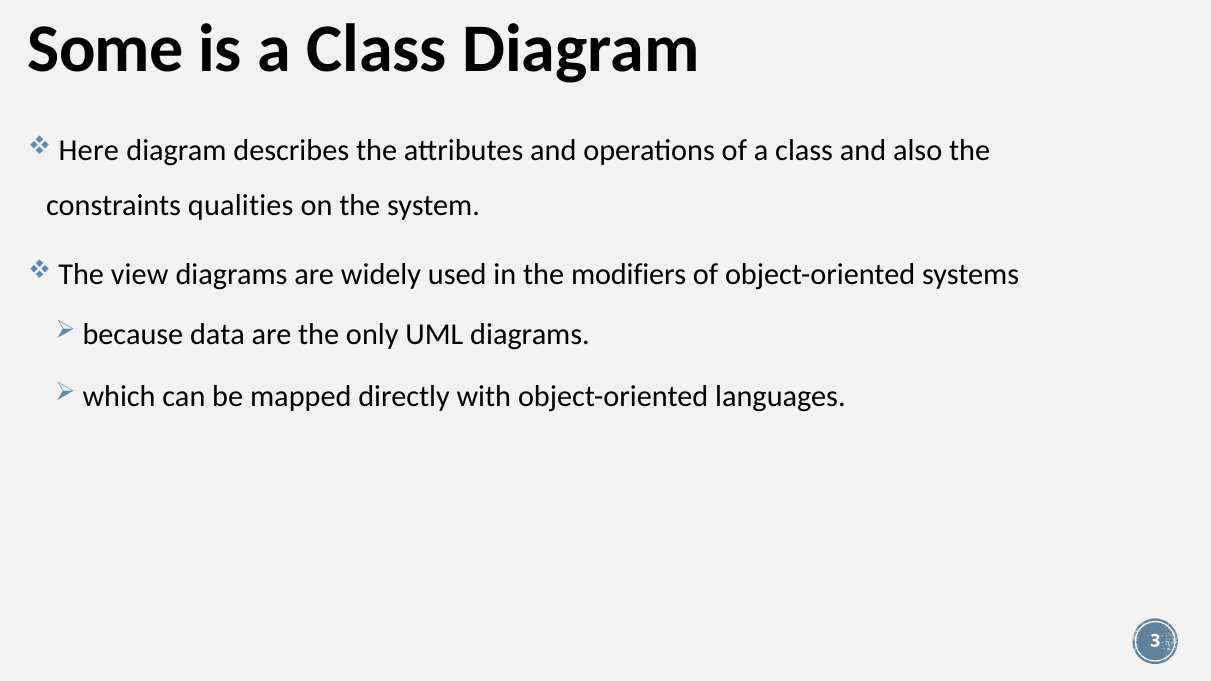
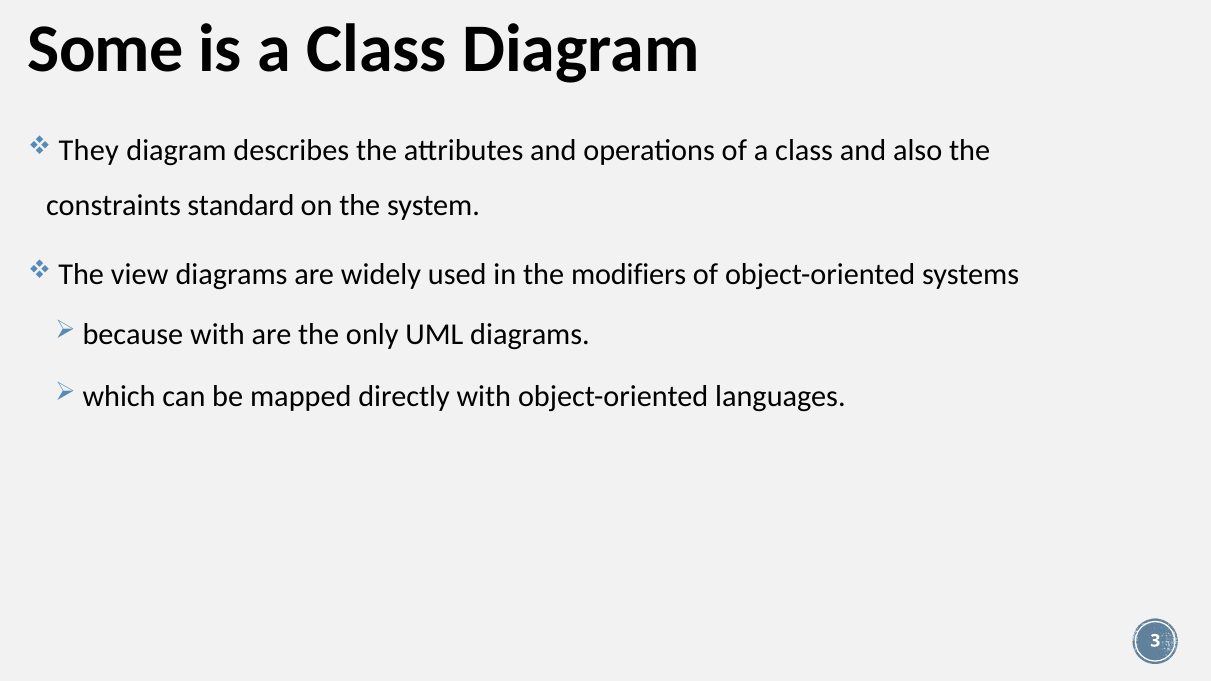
Here: Here -> They (89, 151)
qualities: qualities -> standard (241, 205)
because data: data -> with (217, 334)
